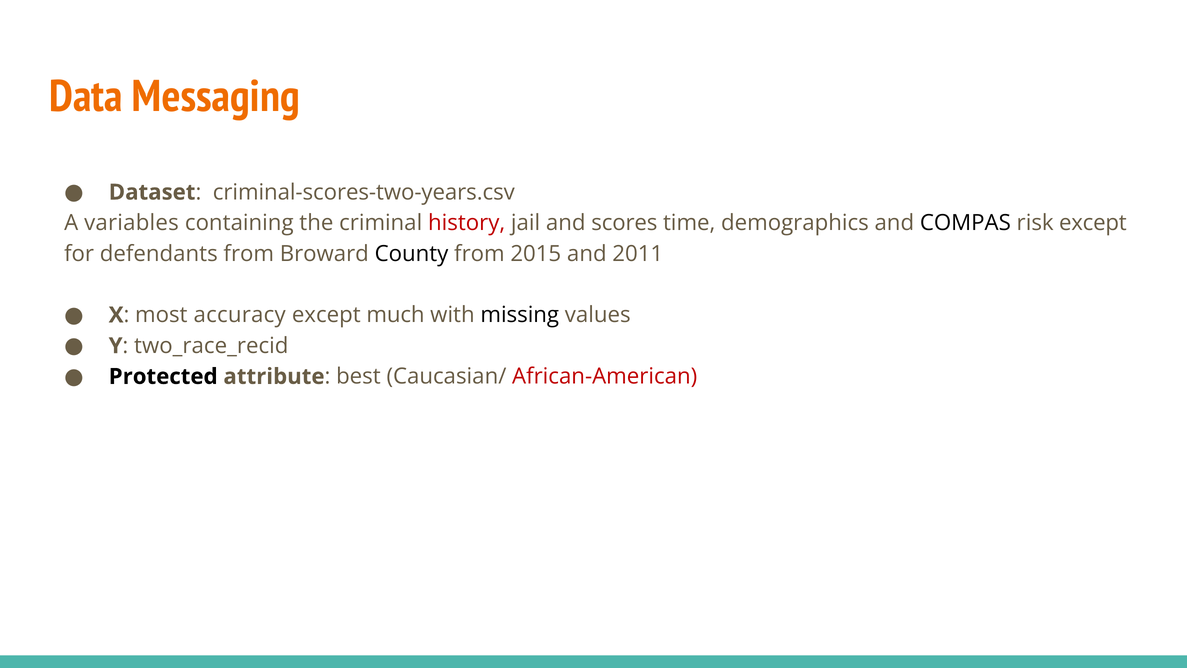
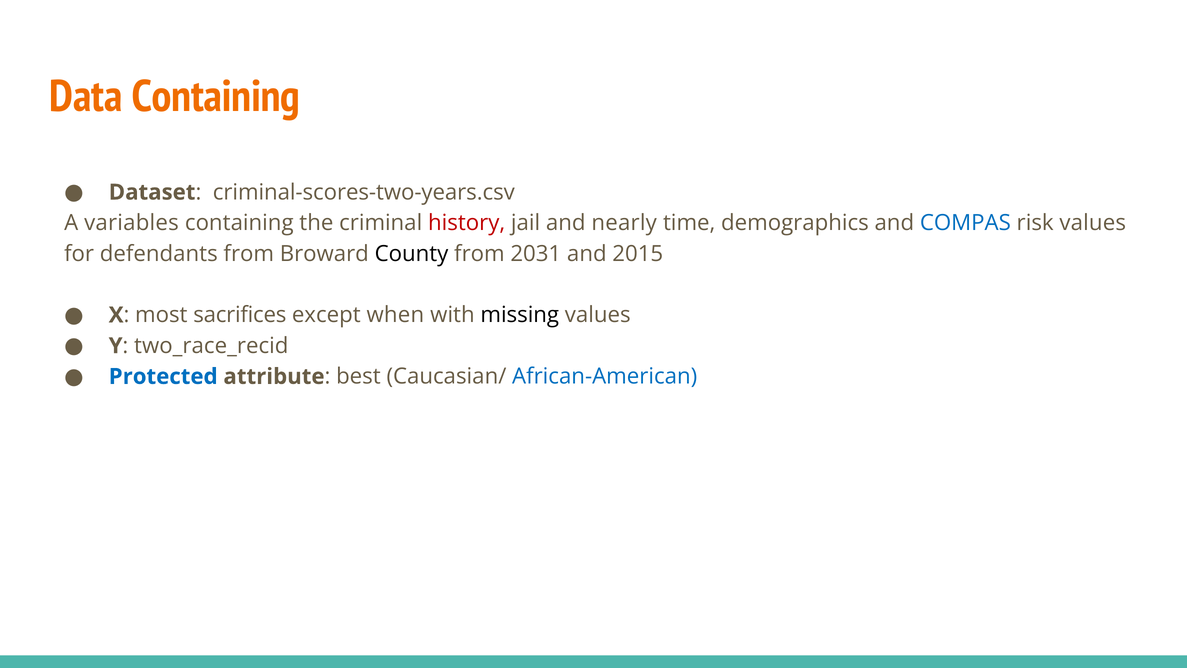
Data Messaging: Messaging -> Containing (216, 96)
scores: scores -> nearly (624, 223)
COMPAS colour: black -> blue (965, 223)
risk except: except -> values (1093, 223)
2015: 2015 -> 2031 (536, 254)
2011: 2011 -> 2015 (638, 254)
accuracy: accuracy -> sacrifices (240, 315)
much: much -> when (395, 315)
Protected colour: black -> blue (163, 376)
African-American colour: red -> blue (605, 376)
